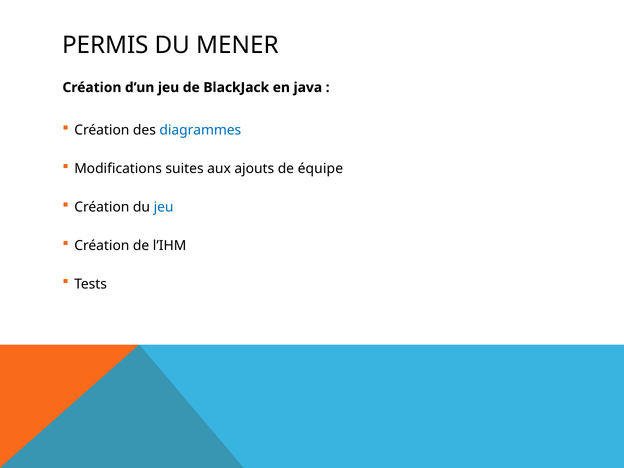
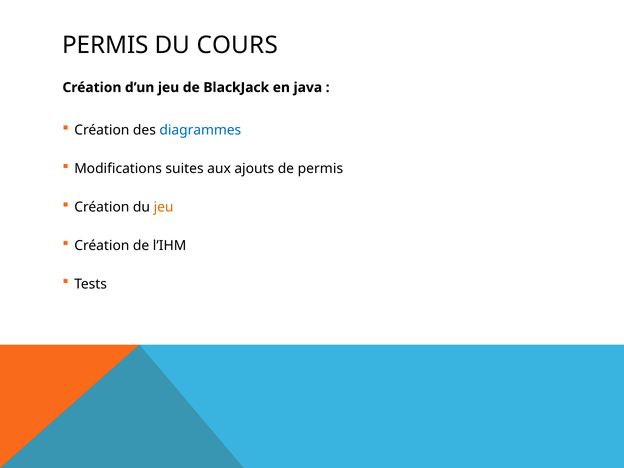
MENER: MENER -> COURS (237, 45)
de équipe: équipe -> permis (320, 169)
jeu colour: blue -> orange (164, 207)
